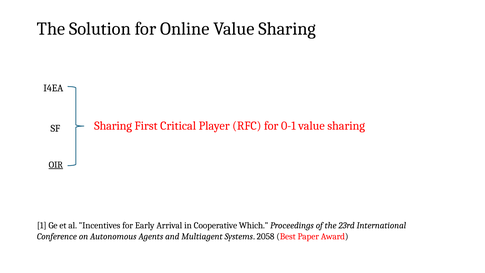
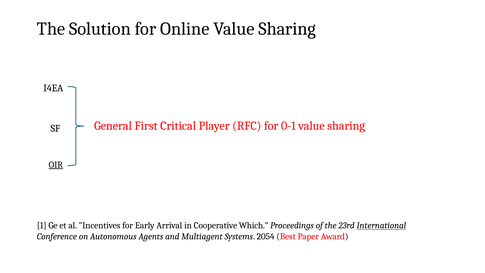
Sharing: Sharing -> General (113, 126)
International underline: none -> present (381, 225)
2058: 2058 -> 2054 (266, 236)
